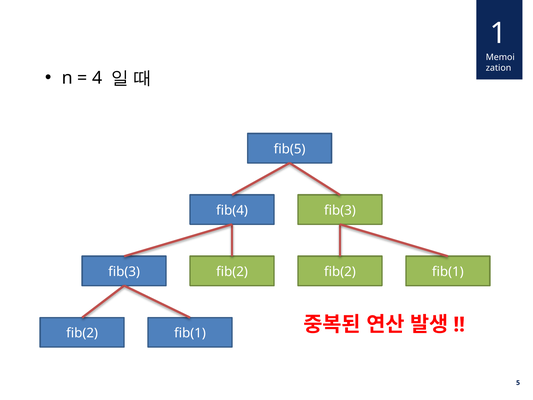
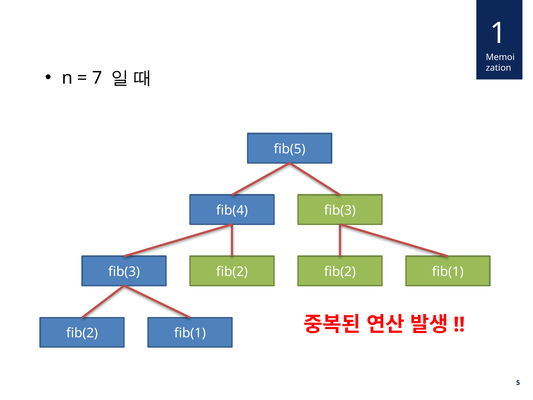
4: 4 -> 7 (97, 78)
